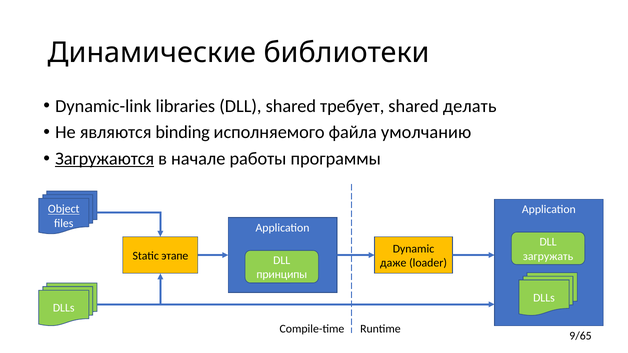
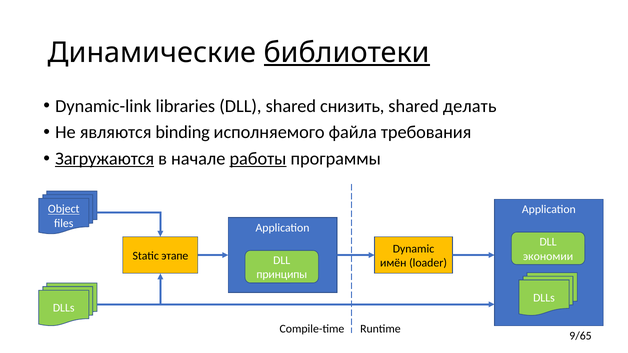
библиотеки underline: none -> present (347, 53)
требует: требует -> снизить (352, 106)
умолчанию: умолчанию -> требования (426, 133)
работы underline: none -> present (258, 159)
загружать: загружать -> экономии (548, 256)
даже: даже -> имён (393, 263)
